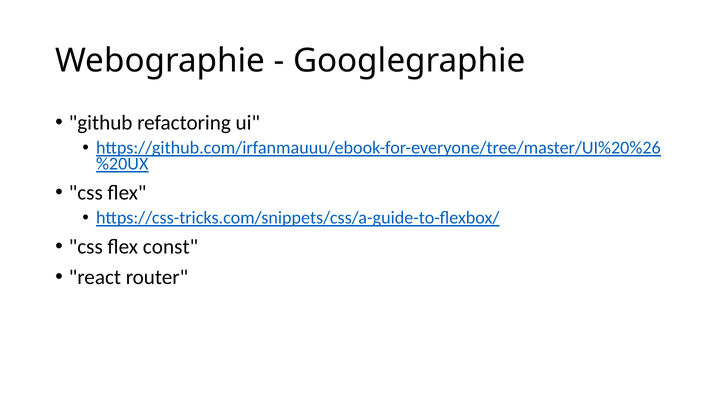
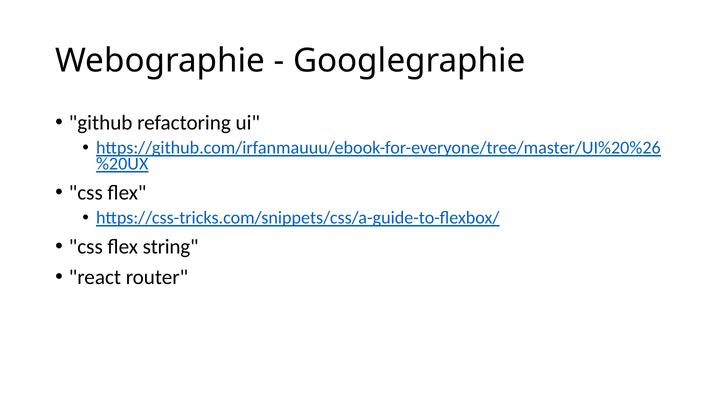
const: const -> string (171, 247)
